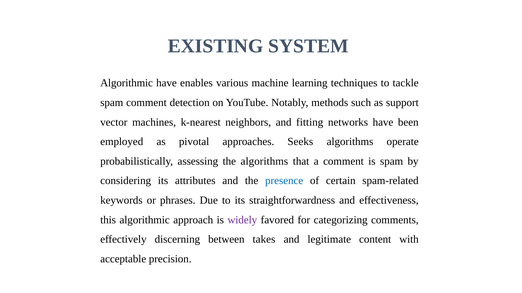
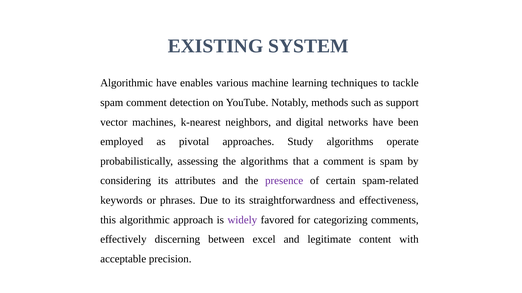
fitting: fitting -> digital (310, 122)
Seeks: Seeks -> Study (300, 142)
presence colour: blue -> purple (284, 181)
takes: takes -> excel (264, 240)
